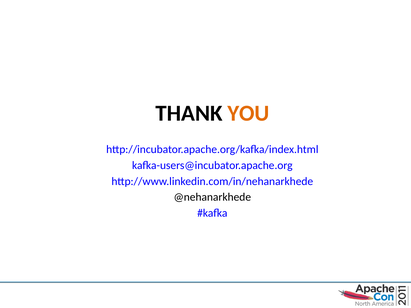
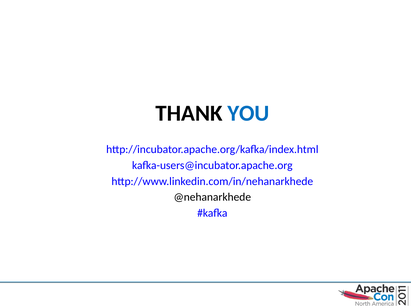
YOU colour: orange -> blue (248, 113)
